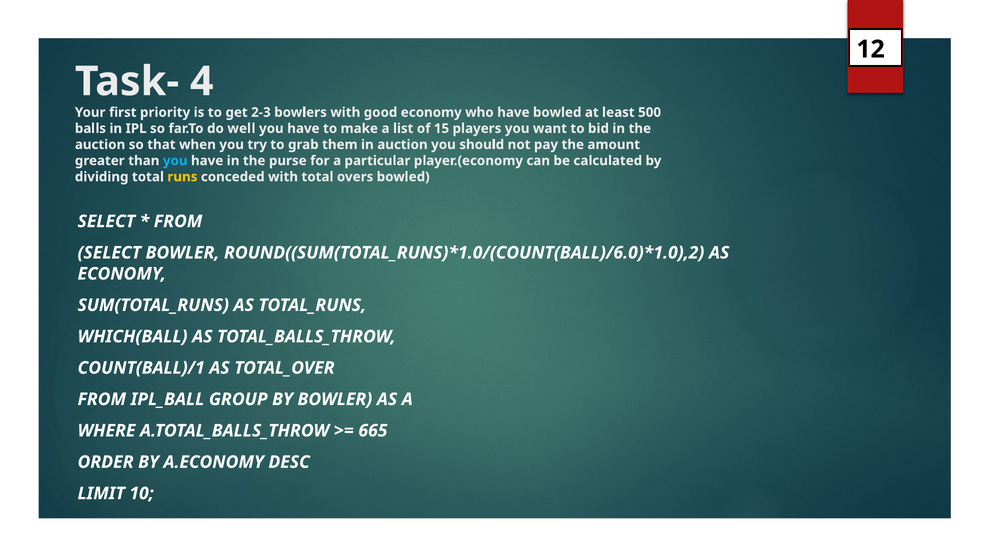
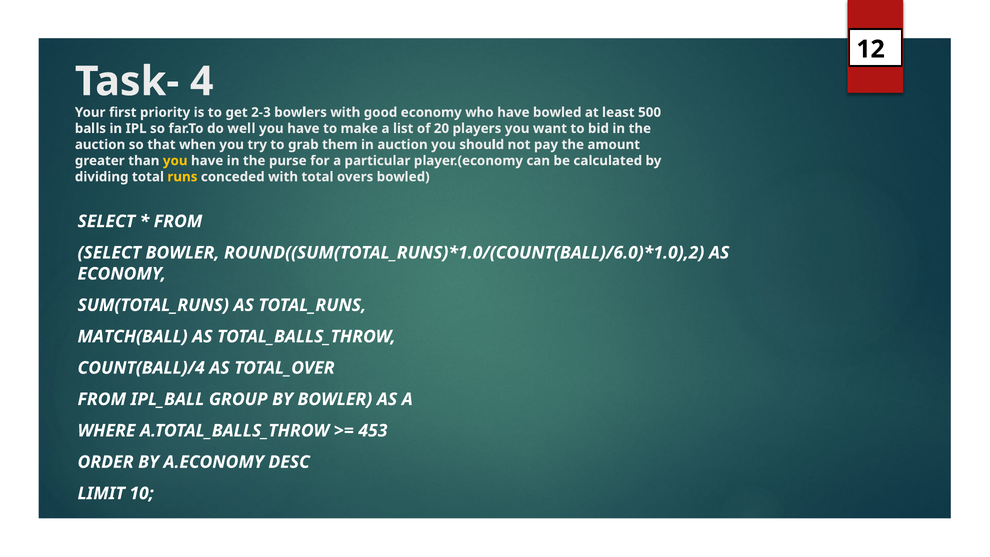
15: 15 -> 20 (441, 128)
you colour: light blue -> yellow (175, 161)
WHICH(BALL: WHICH(BALL -> MATCH(BALL (133, 336)
COUNT(BALL)/1: COUNT(BALL)/1 -> COUNT(BALL)/4 (141, 368)
665: 665 -> 453 (373, 431)
